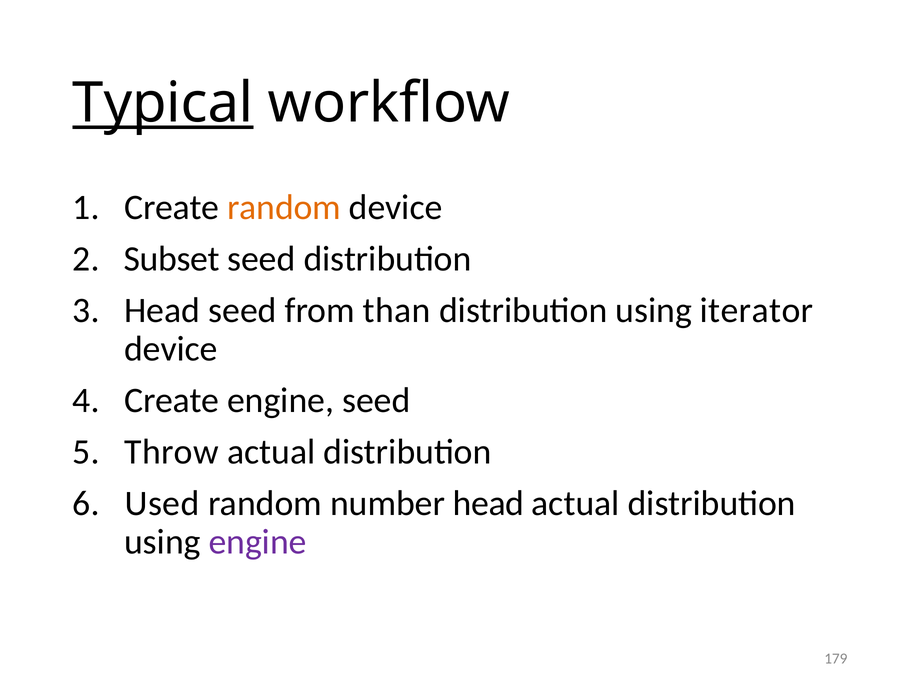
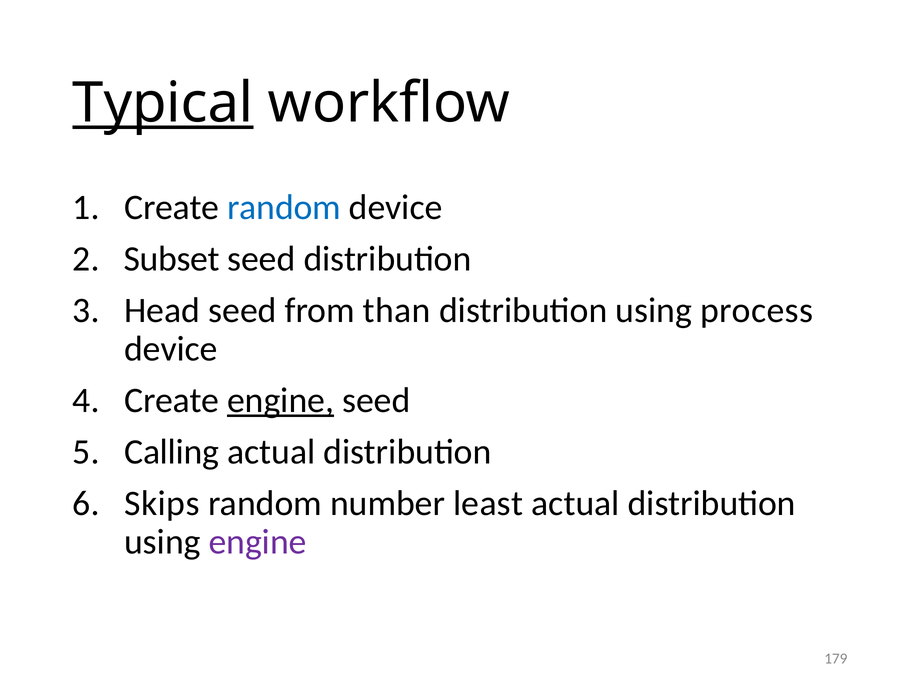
random colour: orange -> blue (284, 207)
iterator: iterator -> process (757, 310)
engine underline: none -> present (281, 400)
Throw: Throw -> Calling (172, 452)
Used: Used -> Skips (162, 503)
number head: head -> least (488, 503)
